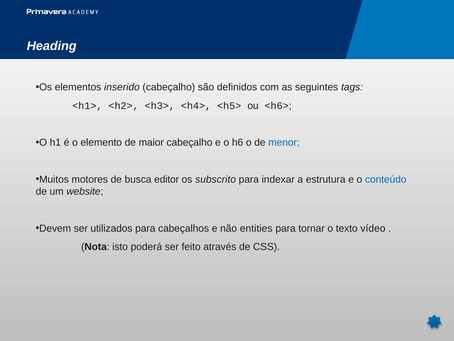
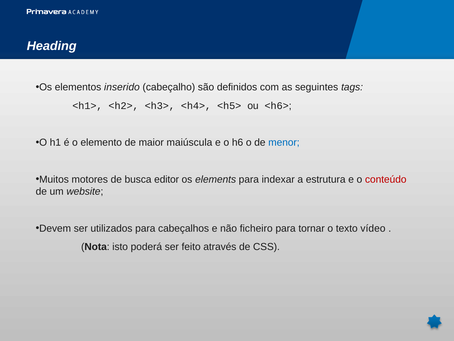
maior cabeçalho: cabeçalho -> maiúscula (189, 142)
subscrito: subscrito -> elements (216, 179)
conteúdo colour: blue -> red (386, 179)
entities: entities -> ficheiro (256, 228)
